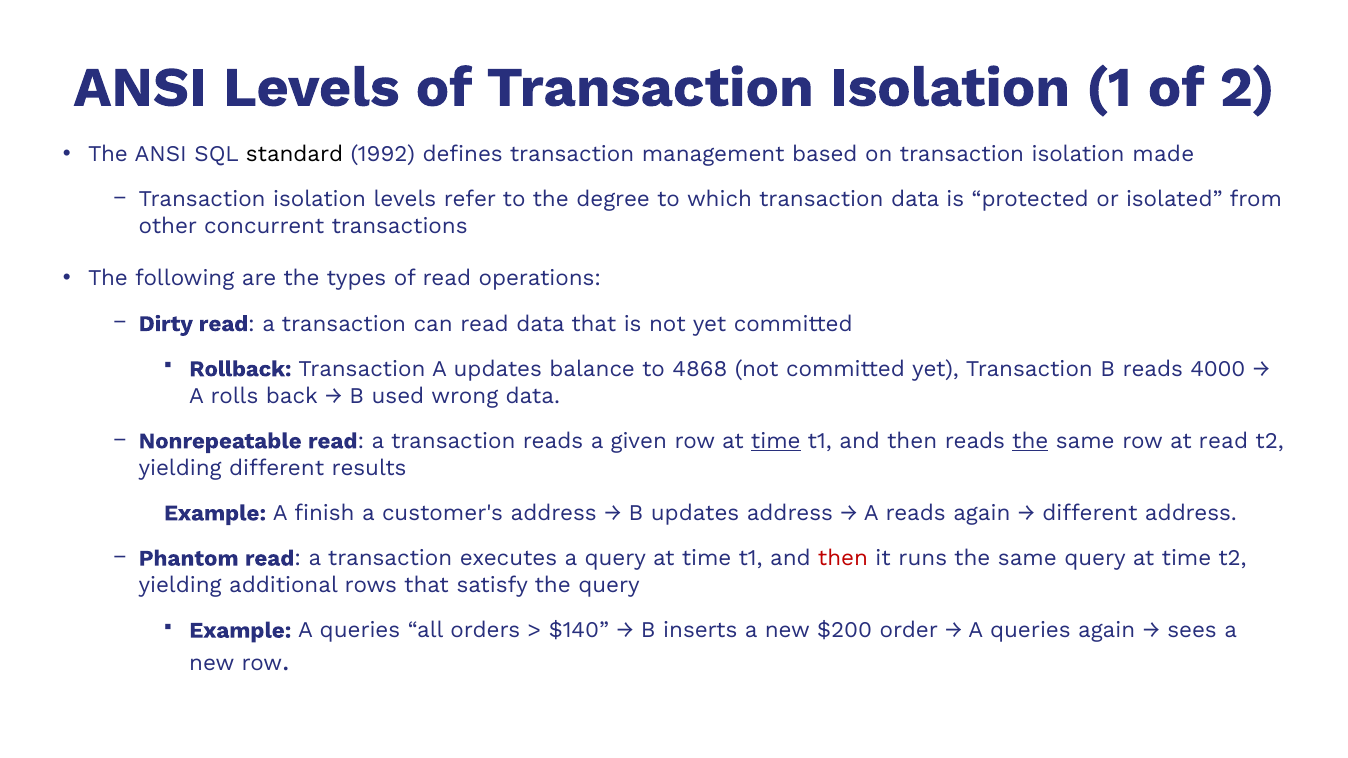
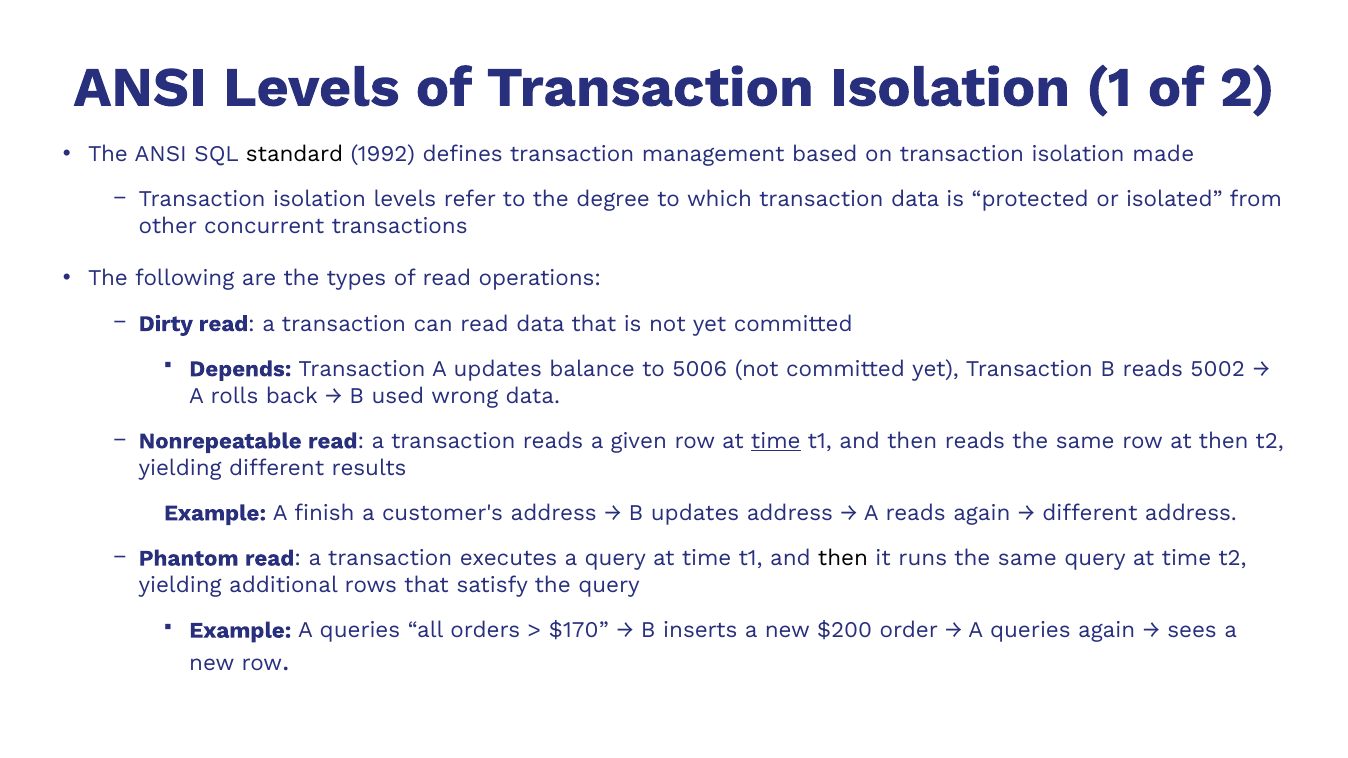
Rollback: Rollback -> Depends (240, 369)
4868: 4868 -> 5006 (700, 369)
4000: 4000 -> 5002 (1218, 369)
the underline: present -> none (1030, 441)
at read: read -> then (1224, 441)
then colour: red -> black (843, 558)
$140: $140 -> $170 (579, 631)
